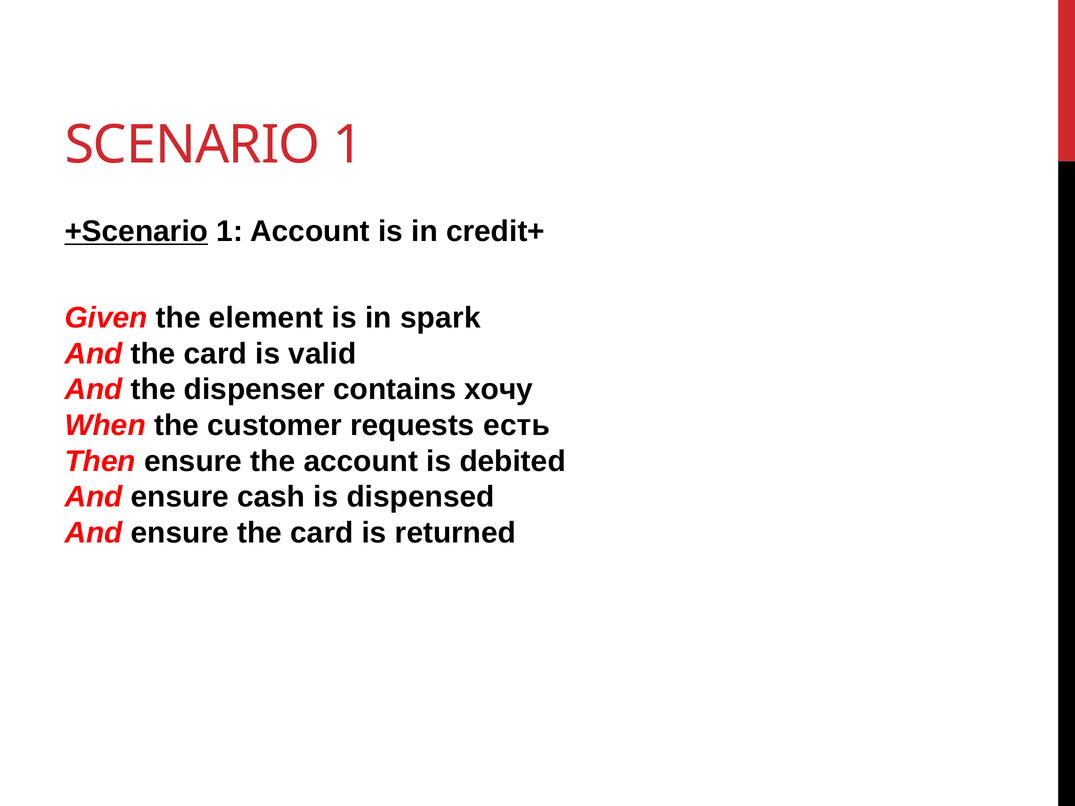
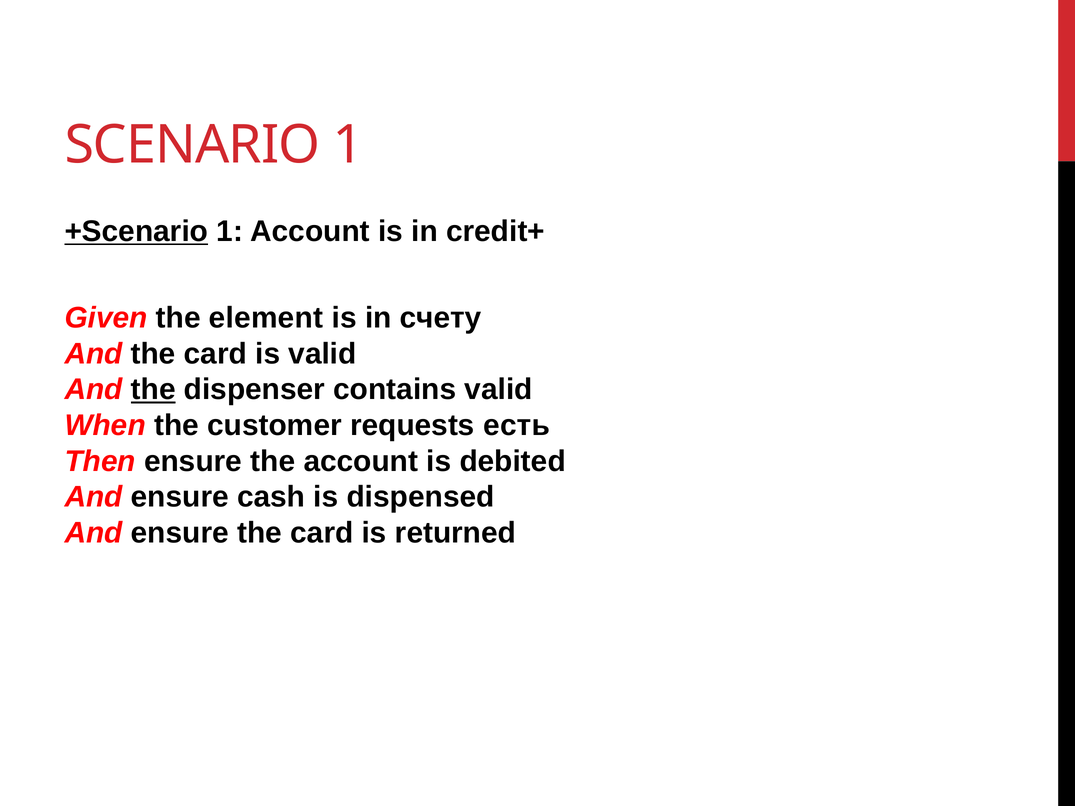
spark: spark -> счету (441, 318)
the underline: none -> present (153, 390)
contains хочу: хочу -> valid (499, 390)
